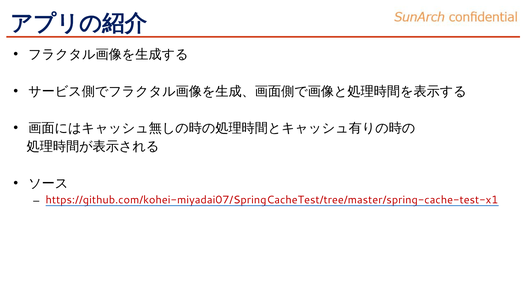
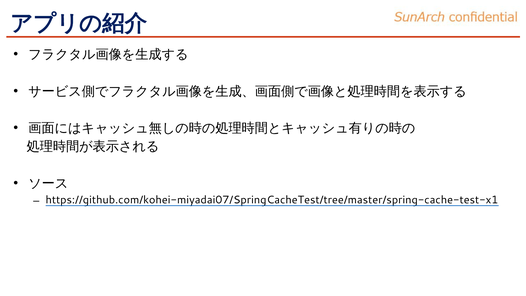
https://github.com/kohei-miyadai07/SpringCacheTest/tree/master/spring-cache-test-x1 colour: red -> black (272, 200)
